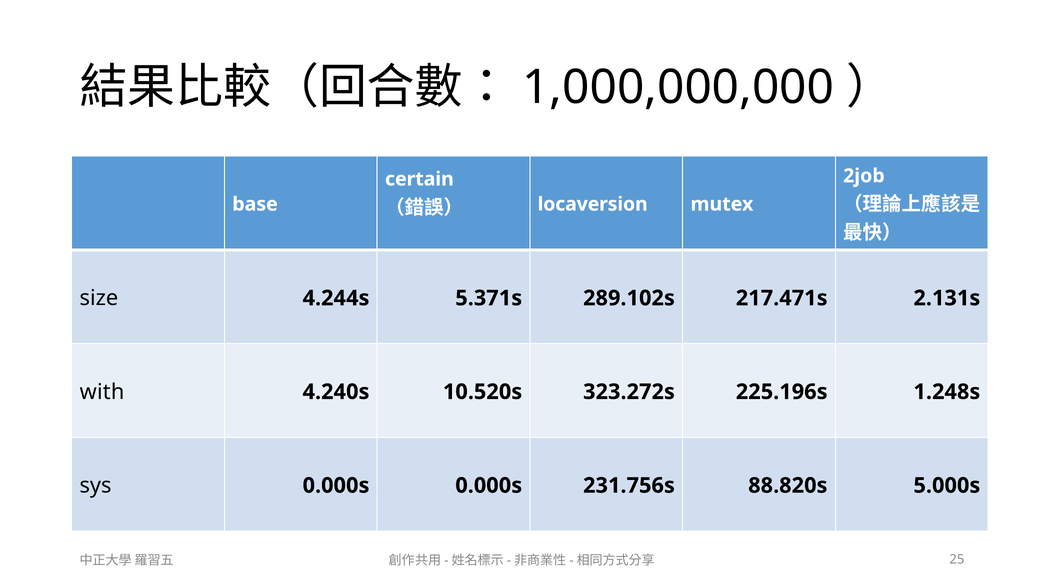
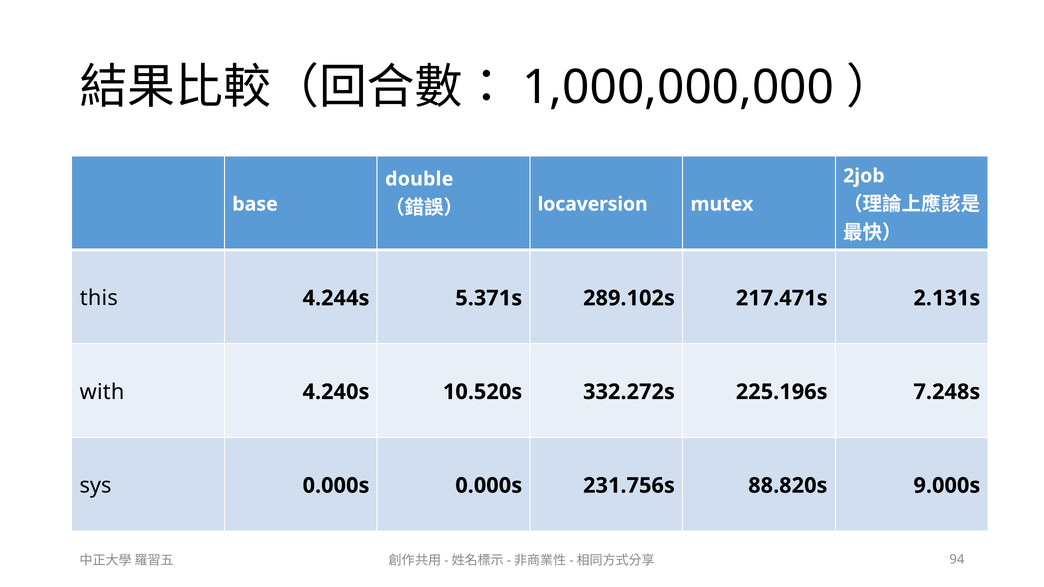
certain: certain -> double (419, 179)
size: size -> this (99, 298)
323.272s: 323.272s -> 332.272s (629, 392)
1.248s: 1.248s -> 7.248s (947, 392)
5.000s: 5.000s -> 9.000s (947, 486)
25: 25 -> 94 (957, 560)
